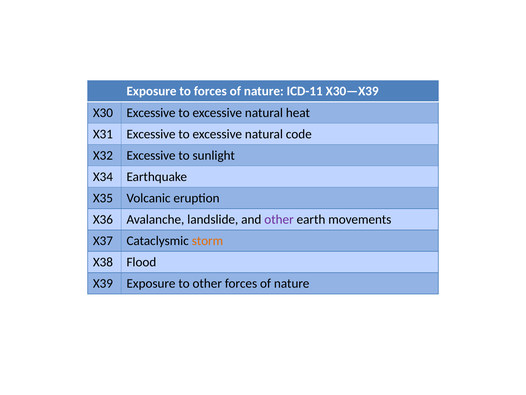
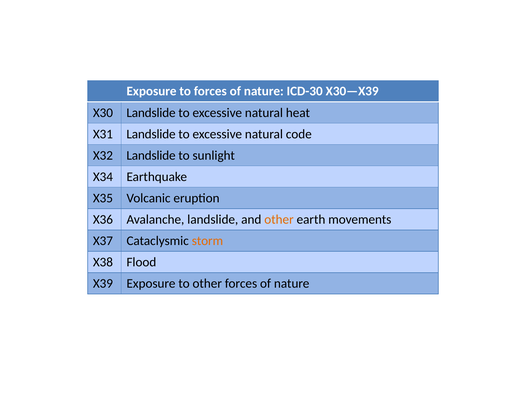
ICD-11: ICD-11 -> ICD-30 (305, 91)
X30 Excessive: Excessive -> Landslide (151, 113)
X31 Excessive: Excessive -> Landslide (151, 134)
X32 Excessive: Excessive -> Landslide (151, 155)
other colour: purple -> orange (279, 219)
